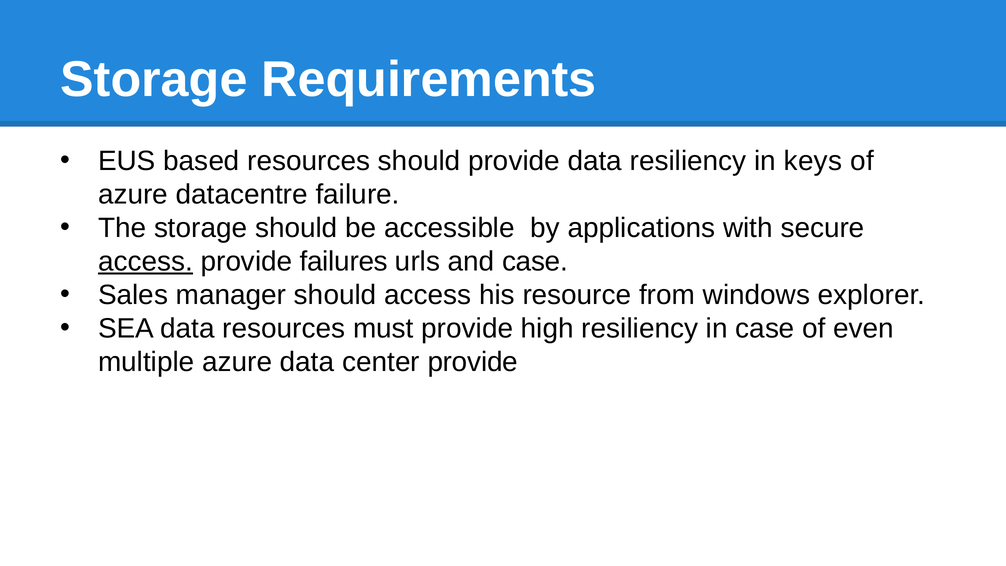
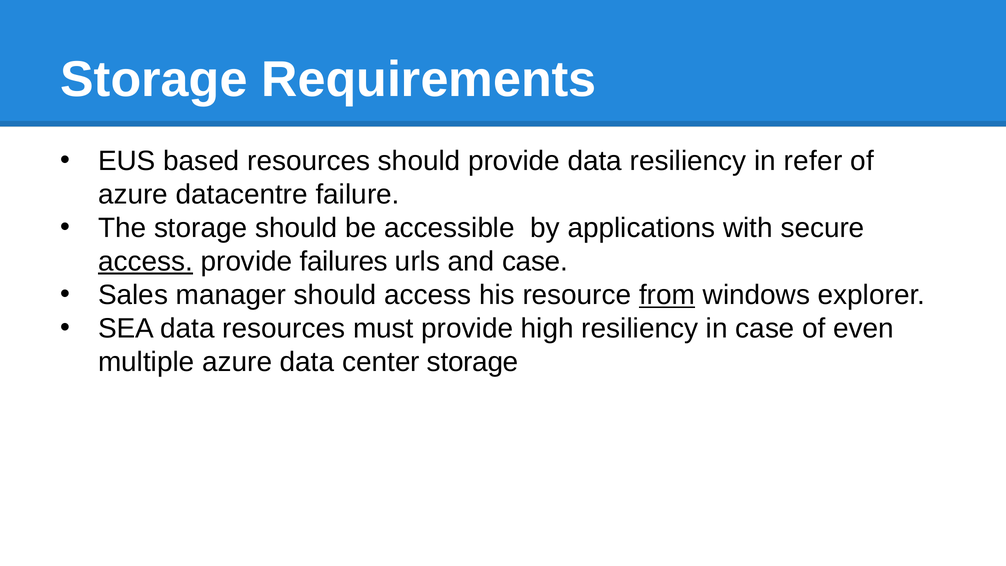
keys: keys -> refer (813, 161)
from underline: none -> present (667, 295)
center provide: provide -> storage (473, 362)
